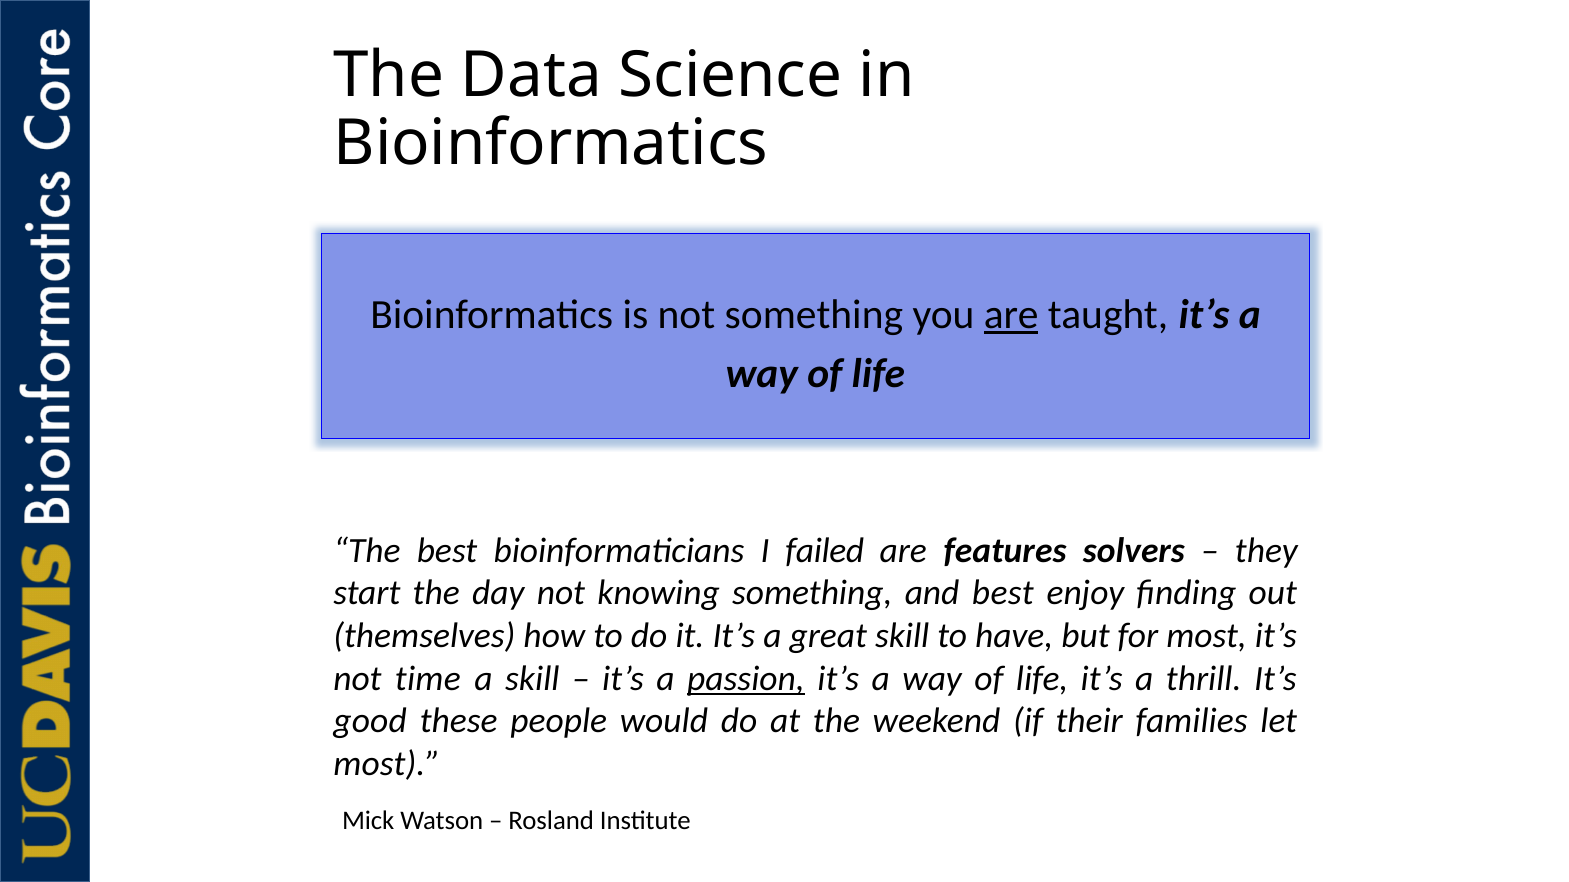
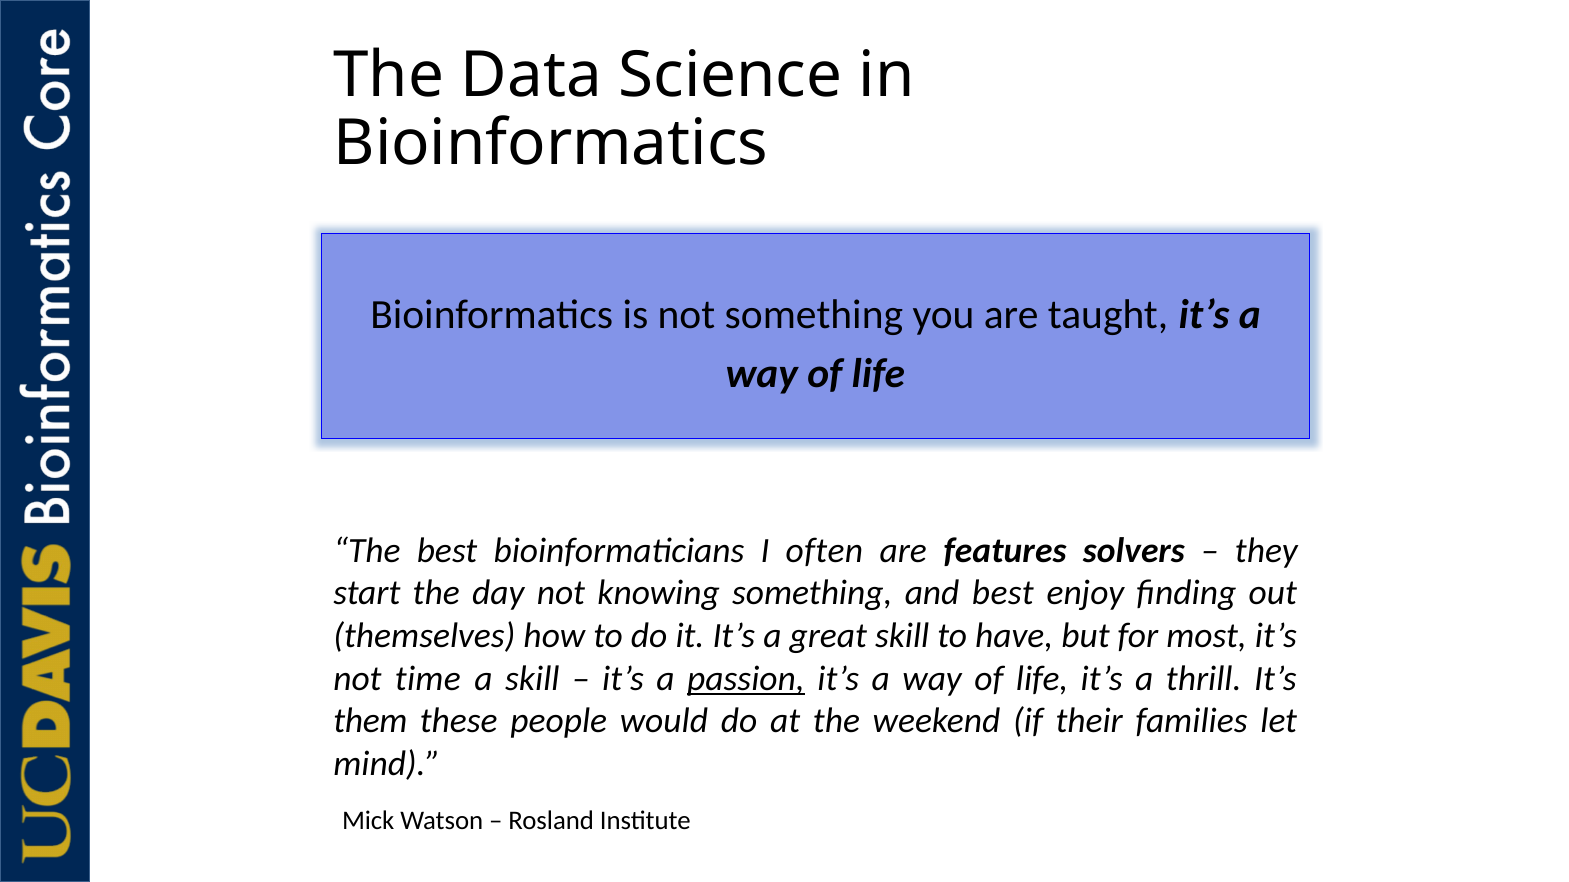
are underline: present -> none (1011, 315)
failed: failed -> often (824, 551)
good: good -> them (370, 721)
most: most -> mind (387, 764)
